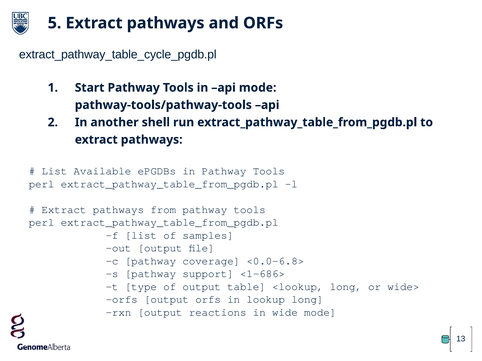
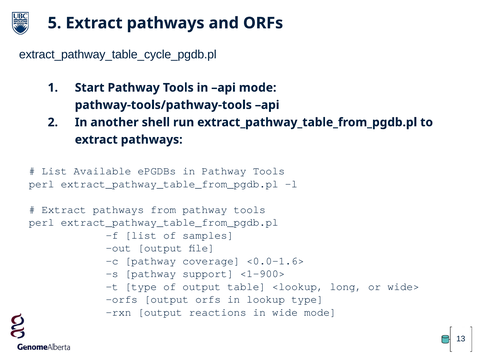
<0.0-6.8>: <0.0-6.8> -> <0.0-1.6> (275, 261)
<1-686>: <1-686> -> <1-900> (263, 274)
lookup long: long -> type (307, 300)
